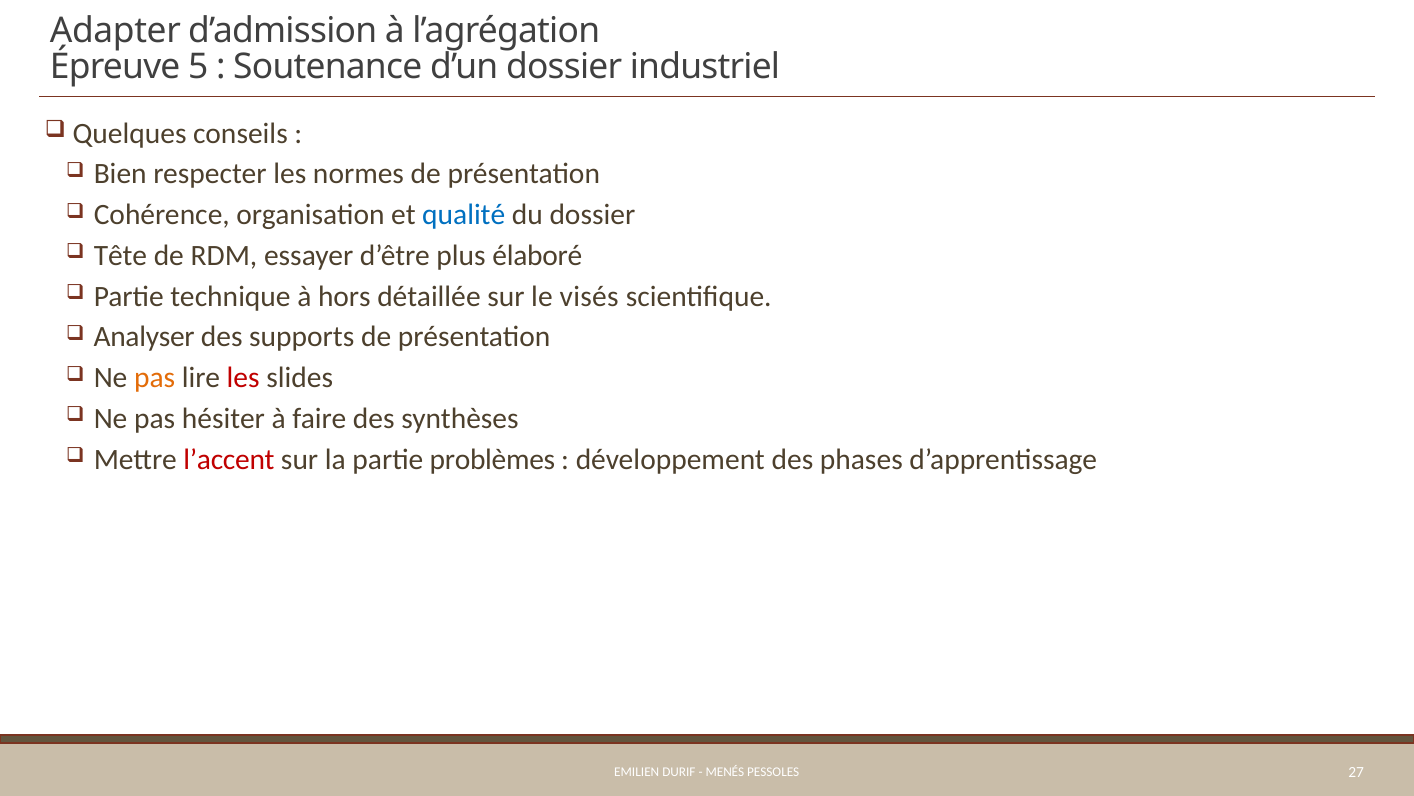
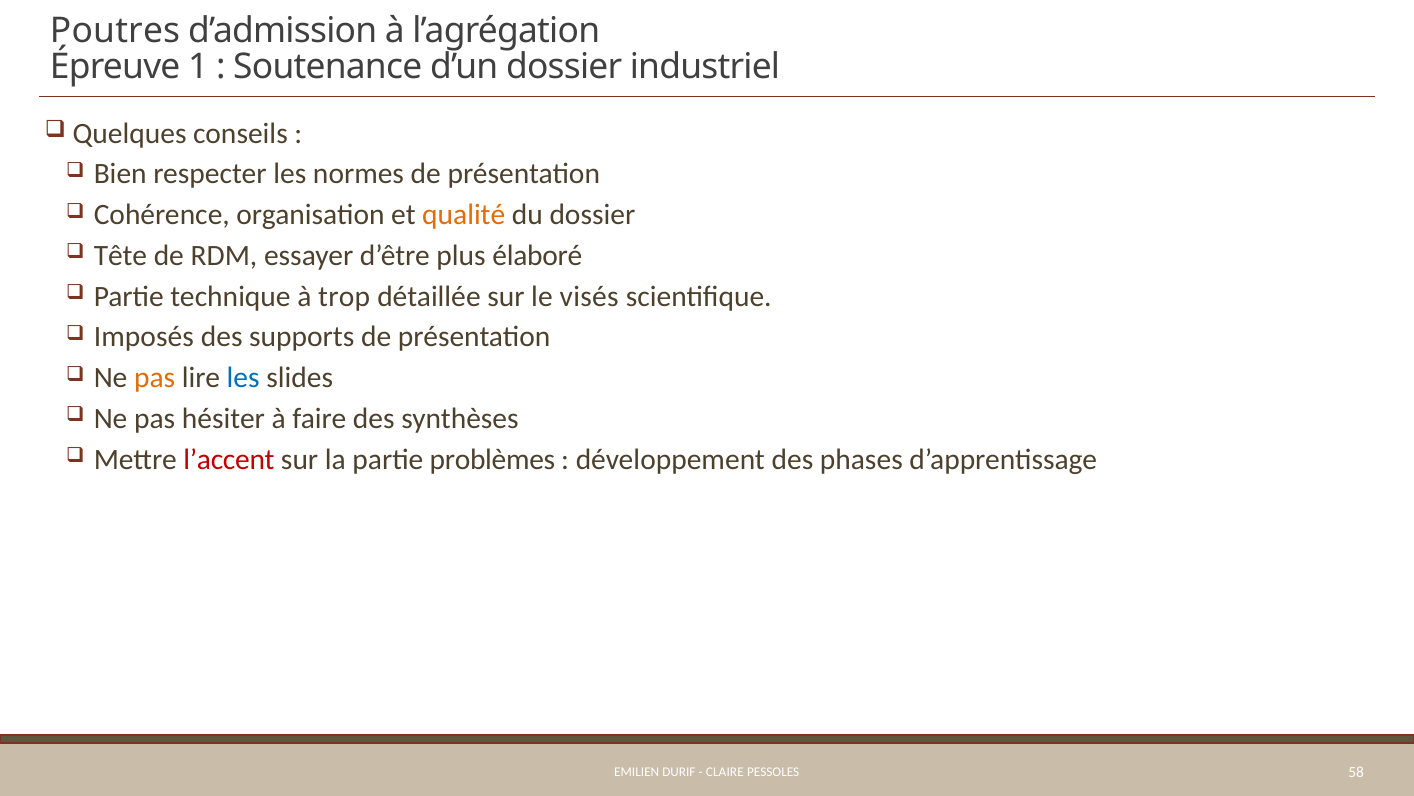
Adapter: Adapter -> Poutres (115, 31)
5: 5 -> 1 (198, 67)
qualité colour: blue -> orange (464, 215)
hors: hors -> trop (344, 296)
Analyser: Analyser -> Imposés (144, 337)
les colour: red -> blue (243, 378)
MENÉS: MENÉS -> CLAIRE (725, 771)
27: 27 -> 58 (1356, 771)
